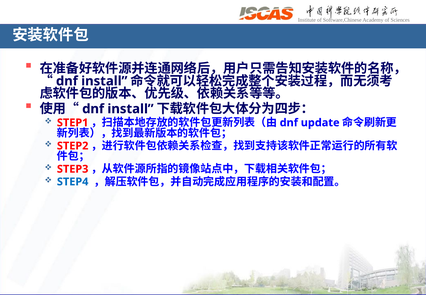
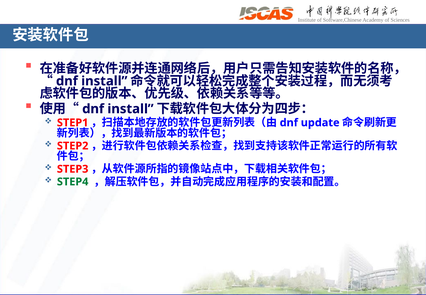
STEP4 colour: blue -> green (73, 182)
